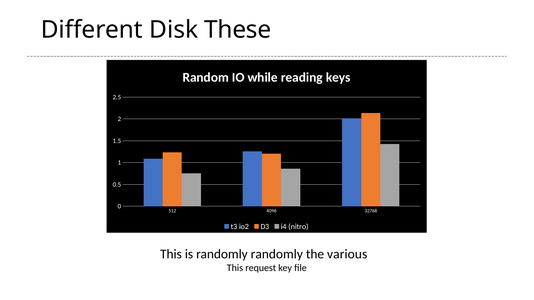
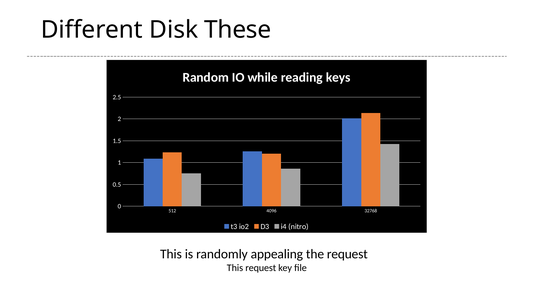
randomly randomly: randomly -> appealing (277, 254)
the various: various -> request (347, 254)
